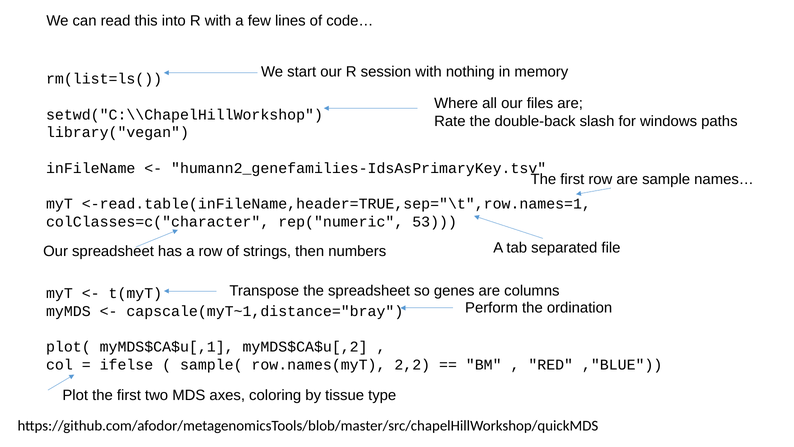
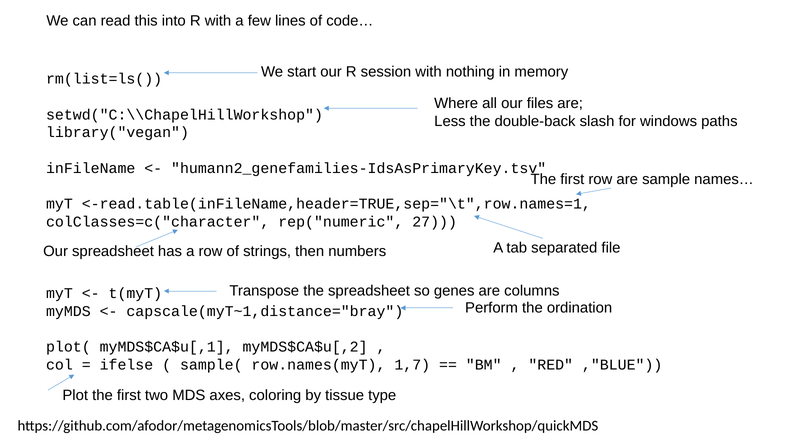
Rate: Rate -> Less (450, 121)
53: 53 -> 27 (435, 222)
2,2: 2,2 -> 1,7 (412, 365)
